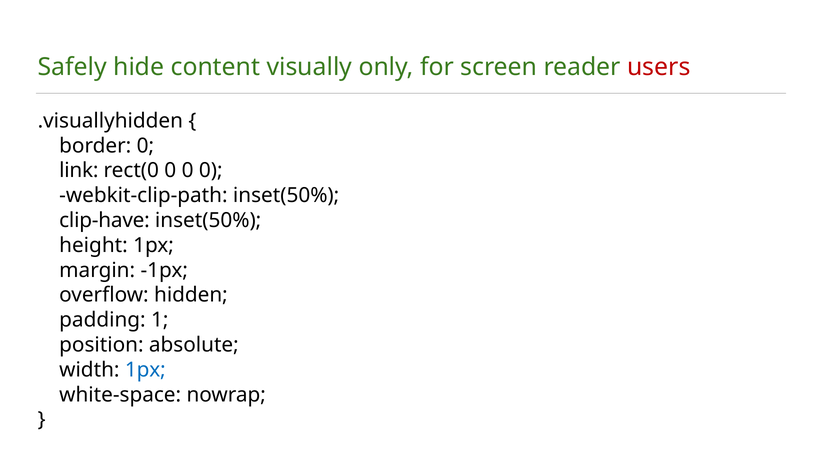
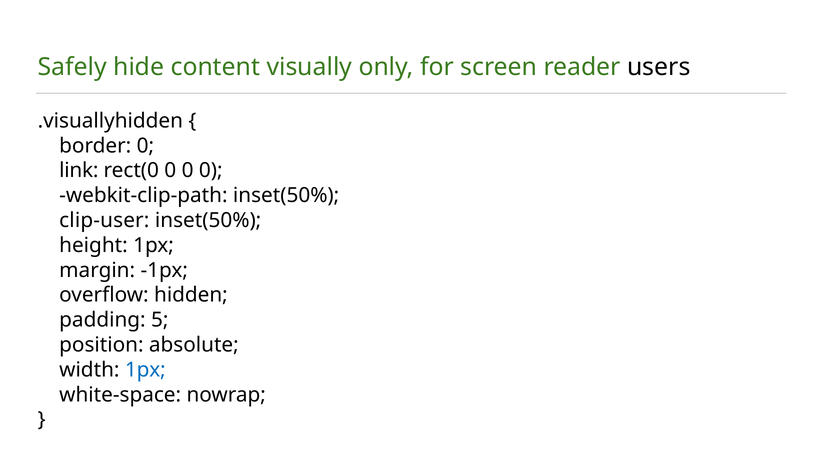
users colour: red -> black (659, 67)
clip-have: clip-have -> clip-user (104, 221)
1: 1 -> 5 (160, 320)
